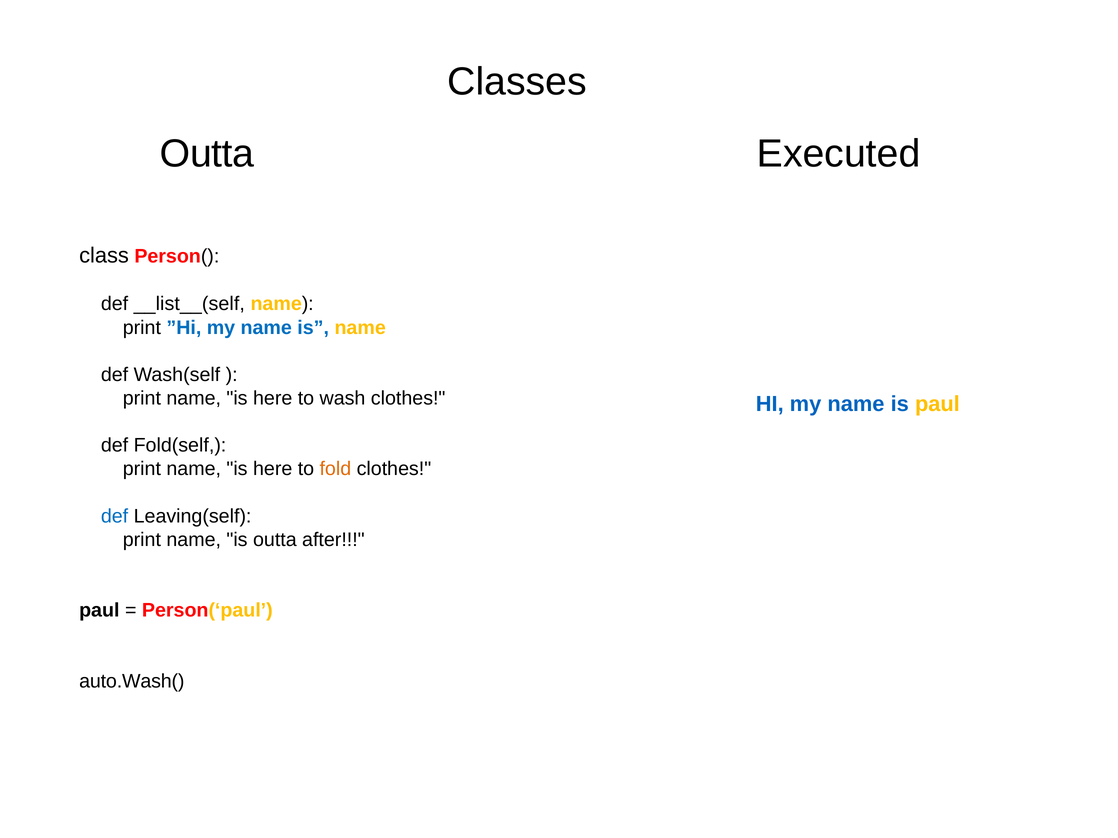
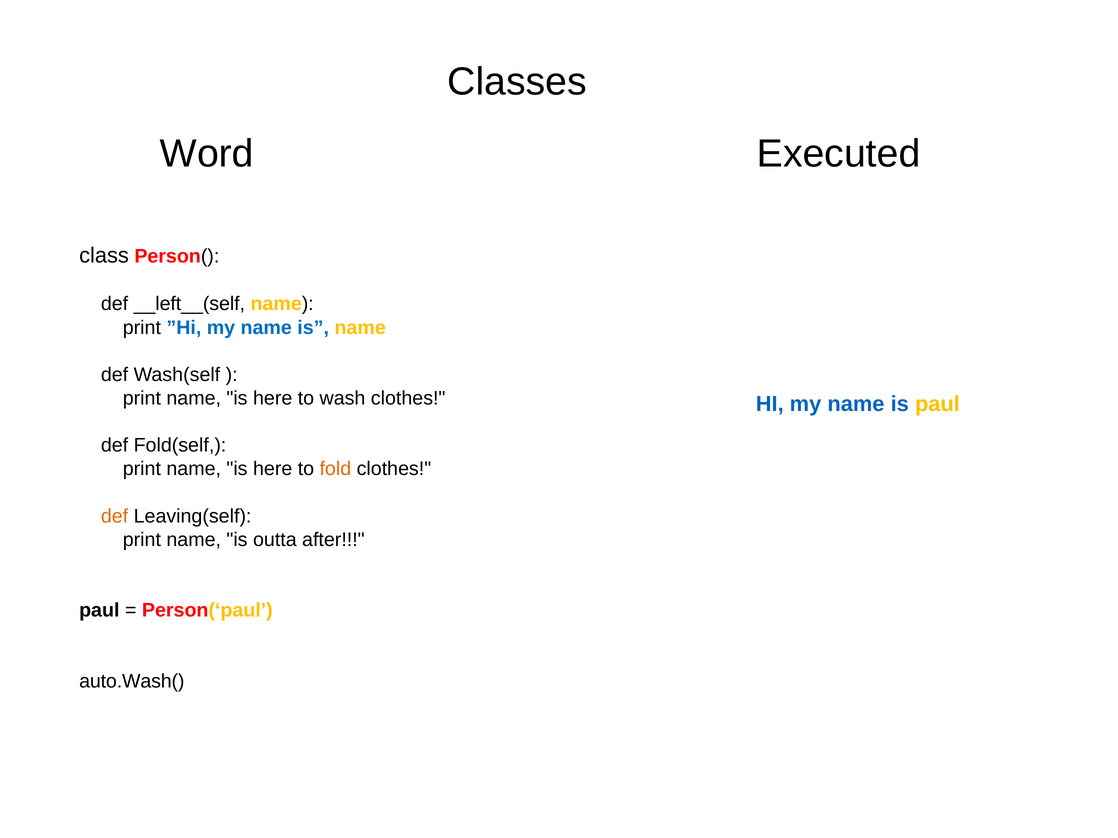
Outta: Outta -> Word (207, 154)
__list__(self: __list__(self -> __left__(self (189, 304)
def colour: blue -> orange (115, 516)
